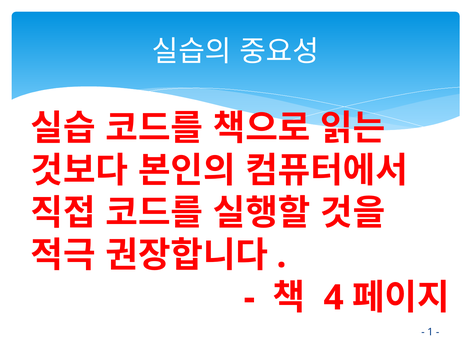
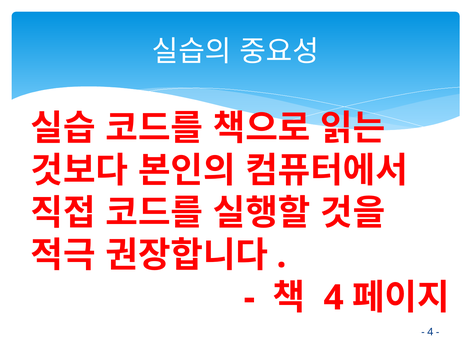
1: 1 -> 4 (430, 332)
